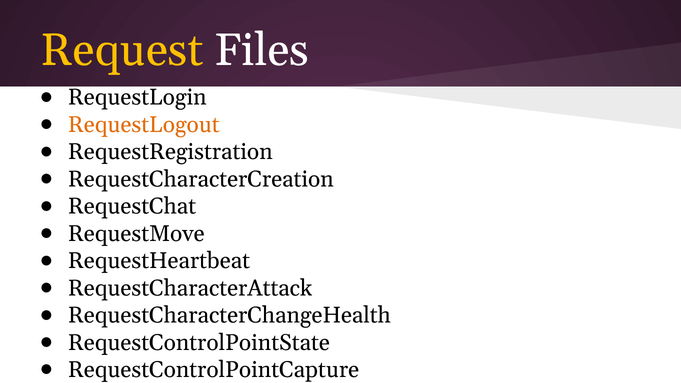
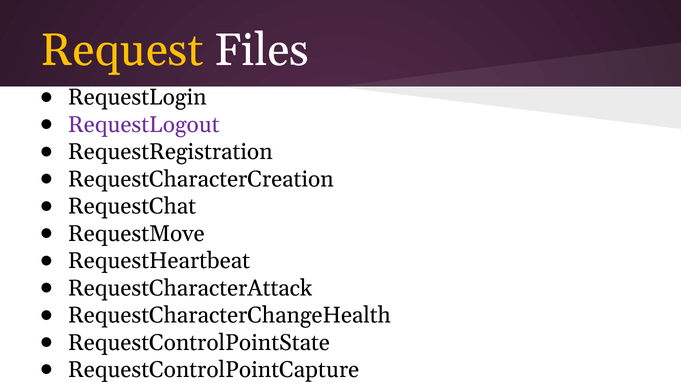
RequestLogout colour: orange -> purple (144, 125)
